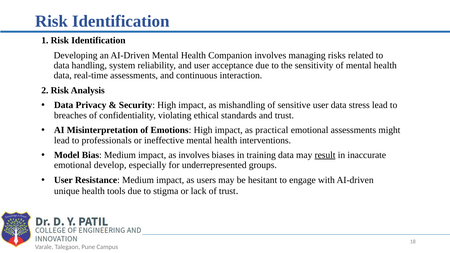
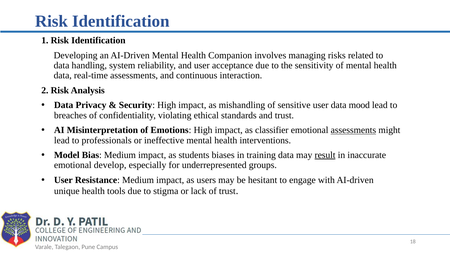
stress: stress -> mood (359, 105)
practical: practical -> classifier (272, 130)
assessments underline: none -> present (353, 130)
as involves: involves -> students (194, 155)
